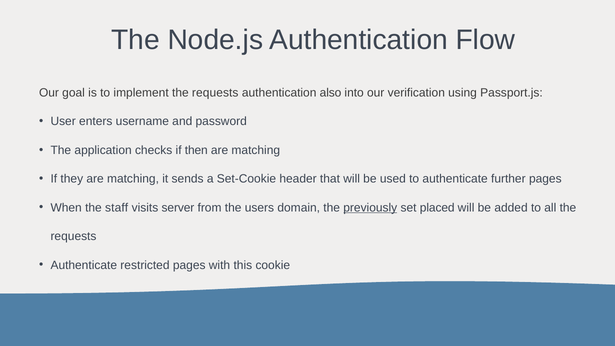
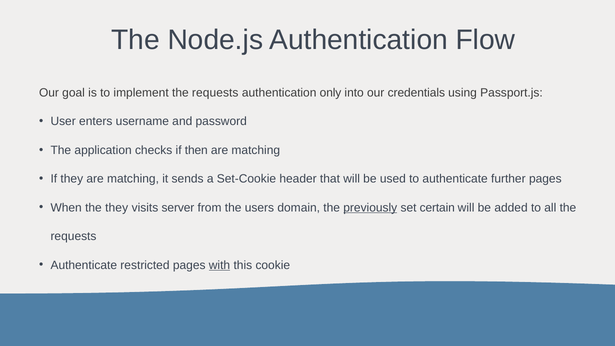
also: also -> only (331, 93)
verification: verification -> credentials (416, 93)
the staff: staff -> they (117, 208)
placed: placed -> certain (437, 208)
with underline: none -> present (219, 265)
